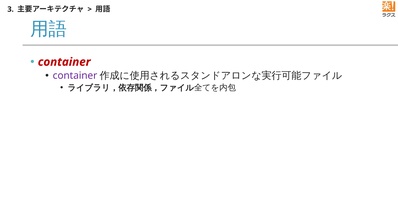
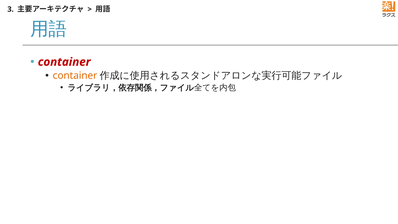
container colour: purple -> orange (75, 76)
